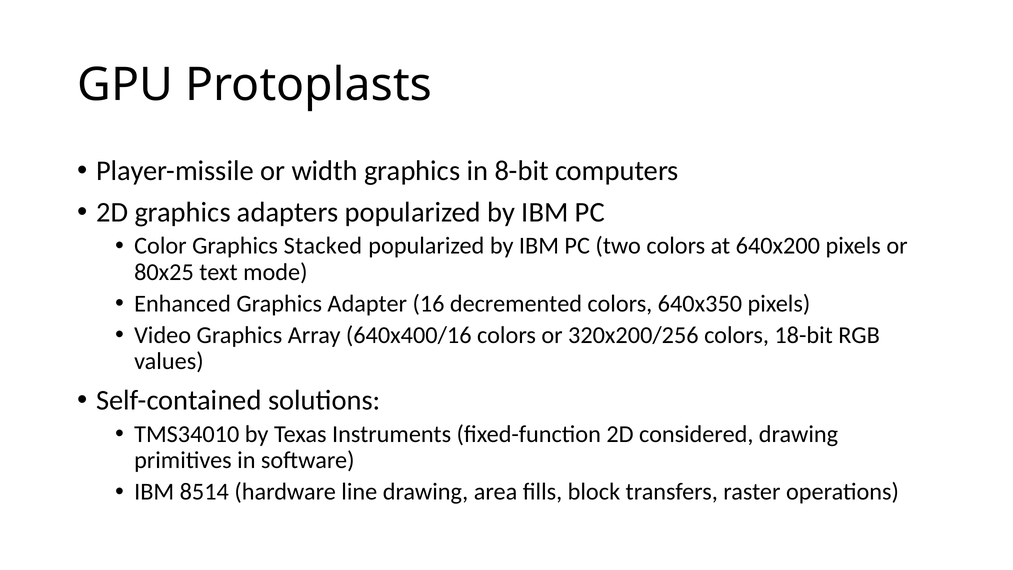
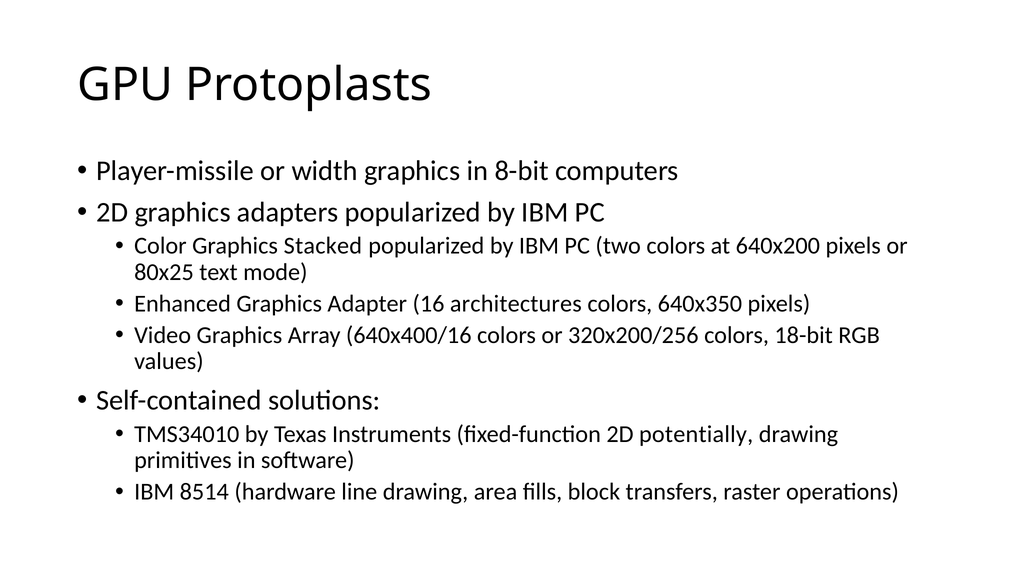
decremented: decremented -> architectures (516, 304)
considered: considered -> potentially (696, 434)
